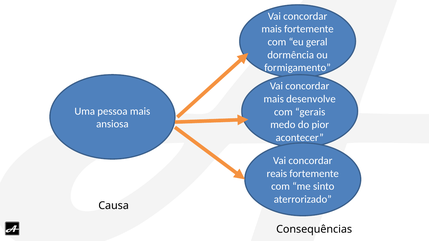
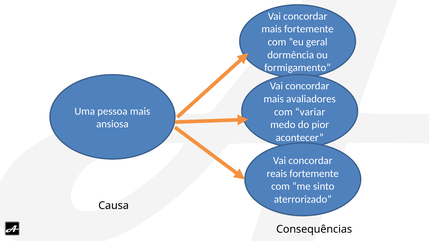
desenvolve: desenvolve -> avaliadores (311, 99)
gerais: gerais -> variar (310, 112)
